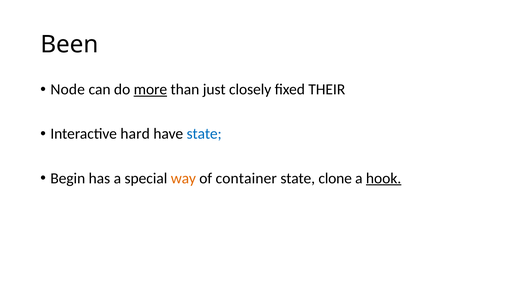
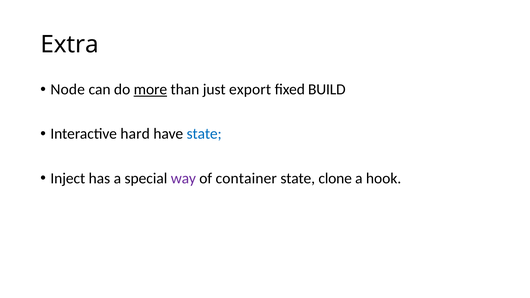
Been: Been -> Extra (70, 45)
closely: closely -> export (250, 90)
THEIR: THEIR -> BUILD (327, 90)
Begin: Begin -> Inject (68, 178)
way colour: orange -> purple (183, 178)
hook underline: present -> none (384, 178)
